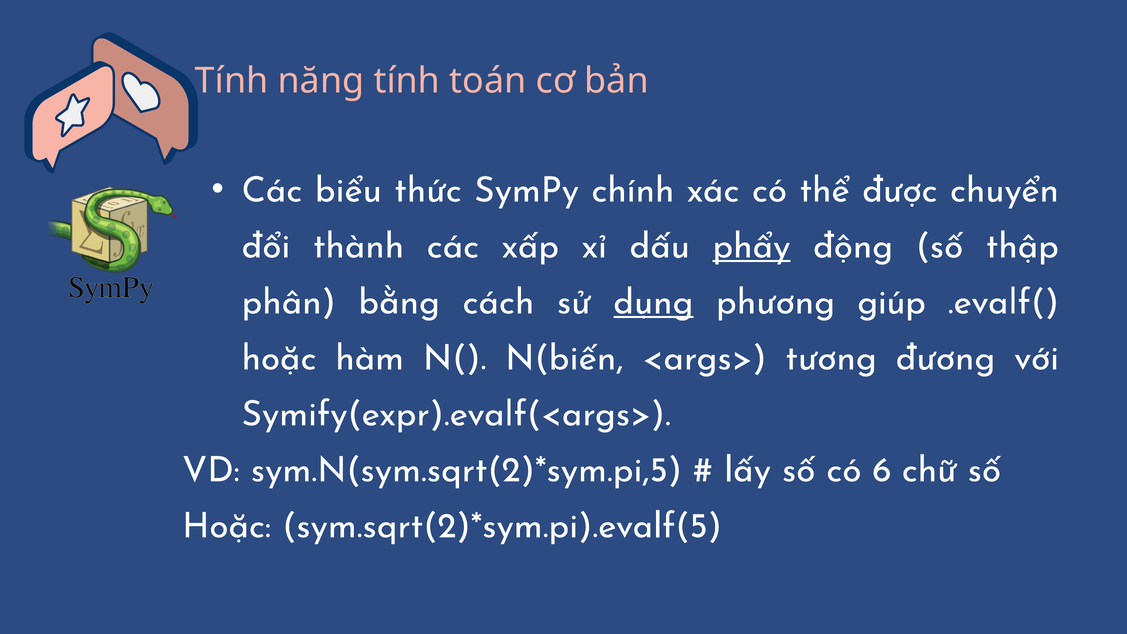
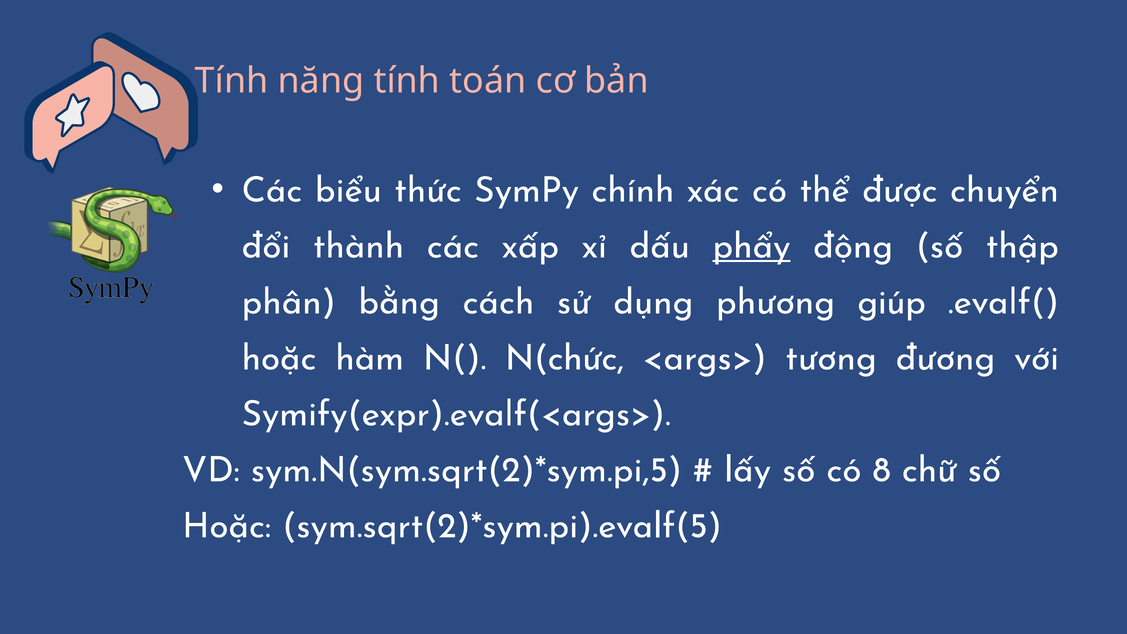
dụng underline: present -> none (653, 302)
N(biến: N(biến -> N(chức (565, 358)
6: 6 -> 8 (882, 470)
